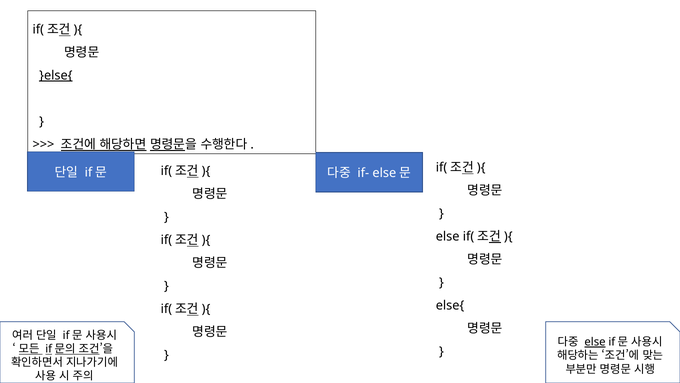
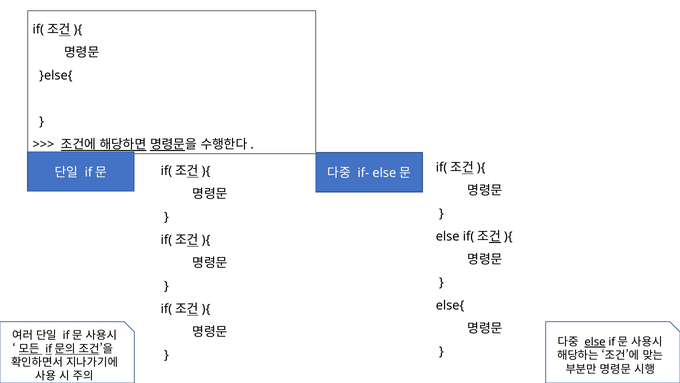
}else{ underline: present -> none (56, 75)
